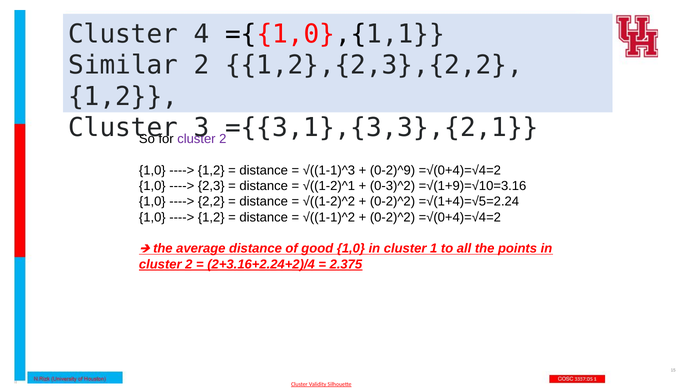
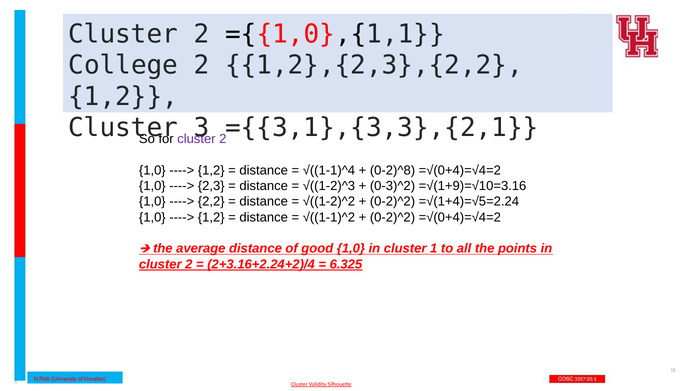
4: 4 -> 2 (202, 34)
Similar: Similar -> College (123, 65)
√((1-1)^3: √((1-1)^3 -> √((1-1)^4 (329, 170)
0-2)^9: 0-2)^9 -> 0-2)^8 (393, 170)
√((1-2)^1: √((1-2)^1 -> √((1-2)^3 (329, 186)
2.375: 2.375 -> 6.325 (346, 264)
